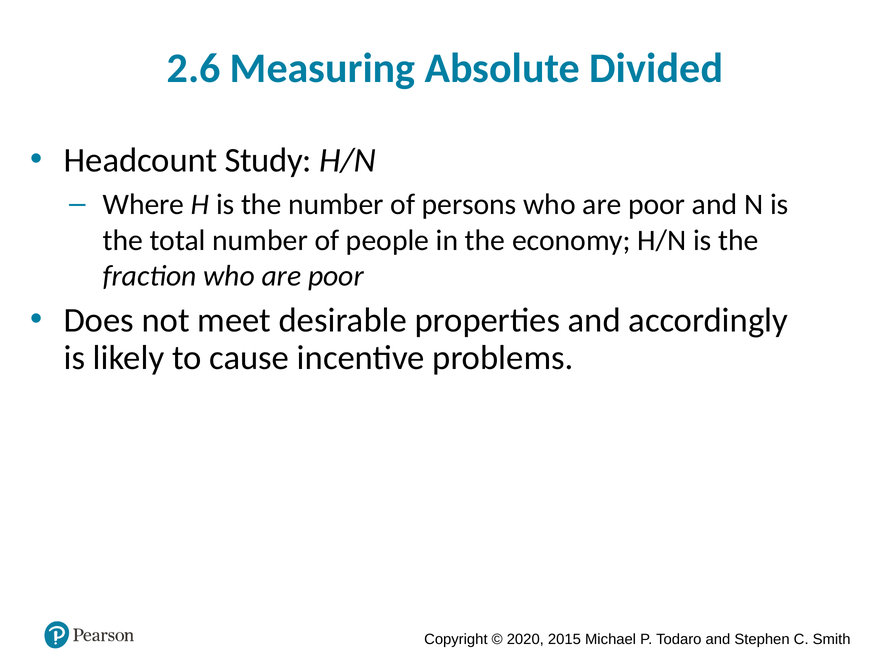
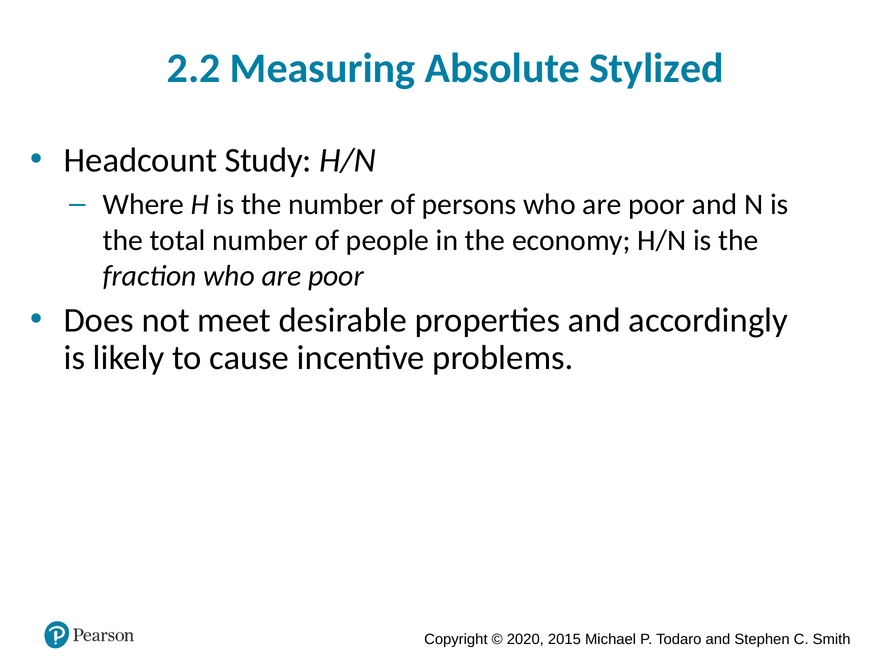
2.6: 2.6 -> 2.2 (194, 68)
Divided: Divided -> Stylized (656, 68)
